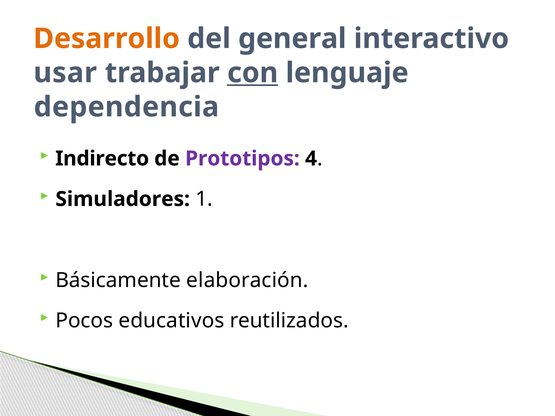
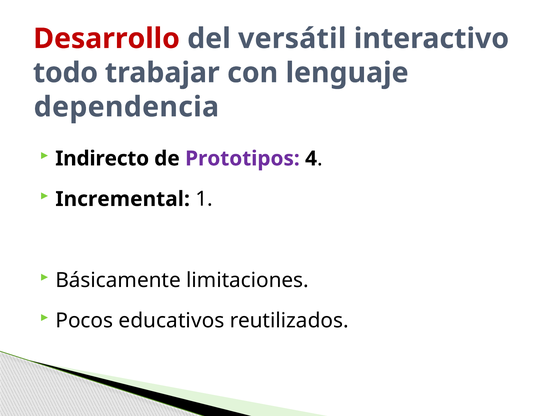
Desarrollo colour: orange -> red (107, 39)
general: general -> versátil (292, 39)
usar: usar -> todo (65, 73)
con underline: present -> none (253, 73)
Simuladores: Simuladores -> Incremental (123, 199)
elaboración: elaboración -> limitaciones (248, 280)
